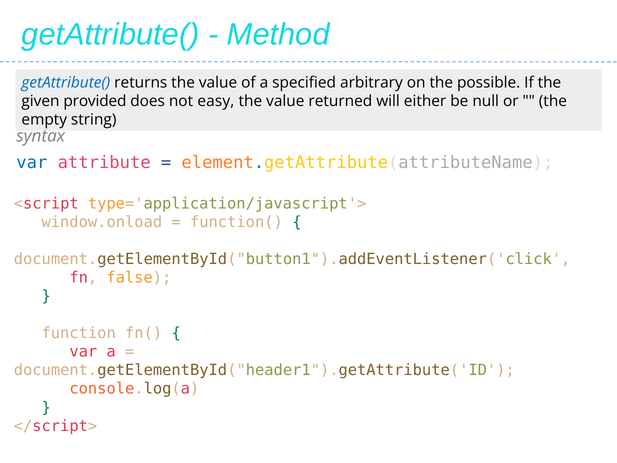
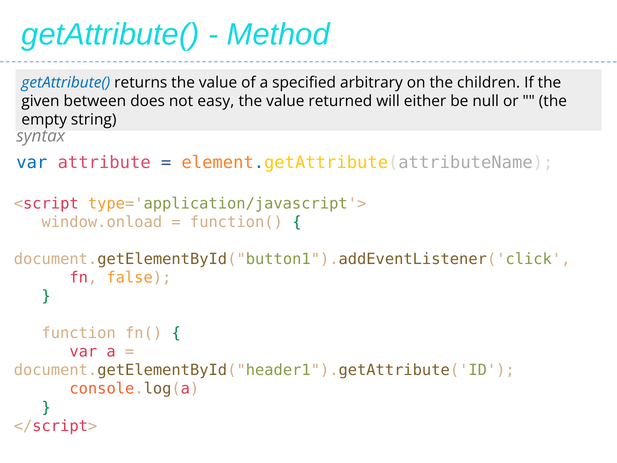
possible: possible -> children (489, 82)
provided: provided -> between (95, 101)
